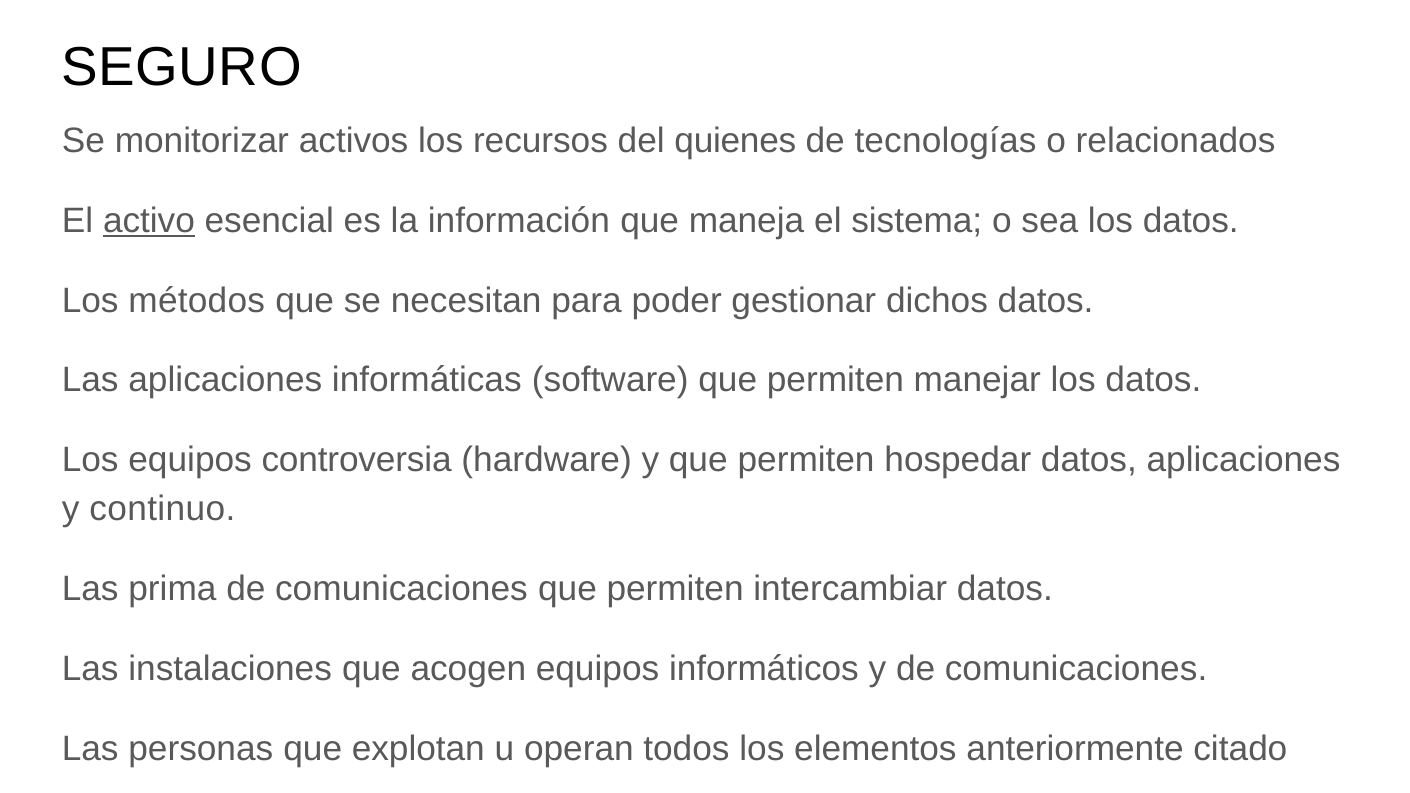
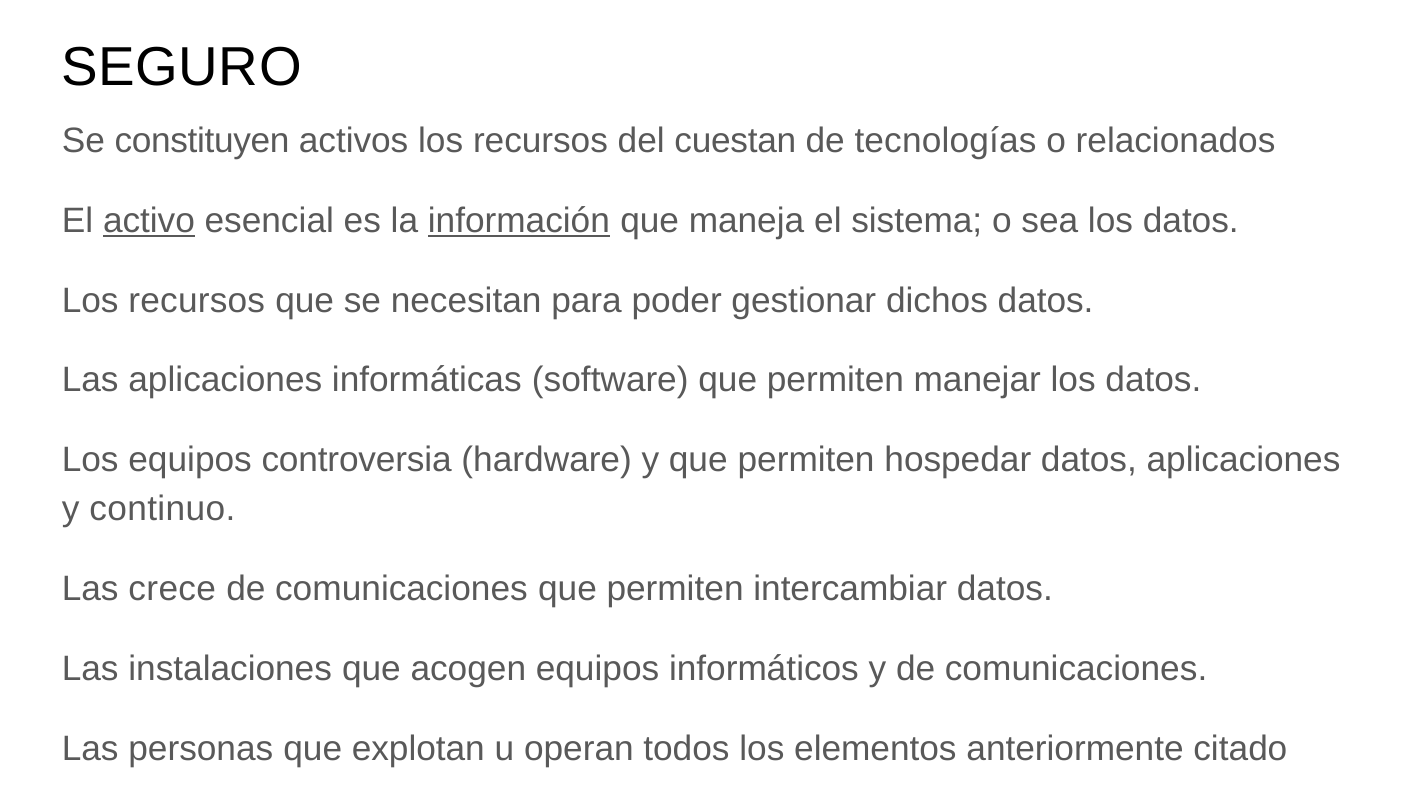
monitorizar: monitorizar -> constituyen (202, 141)
quienes: quienes -> cuestan (735, 141)
información underline: none -> present (519, 221)
métodos: métodos -> recursos (197, 300)
prima: prima -> crece (172, 589)
